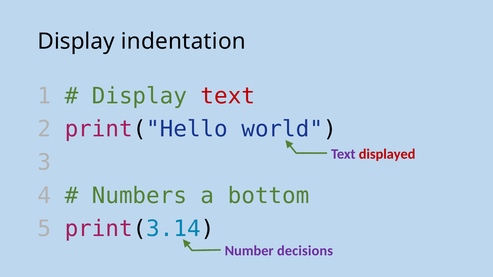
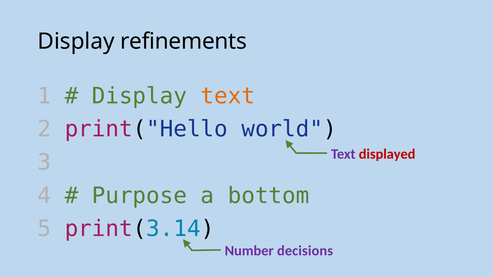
indentation: indentation -> refinements (184, 41)
text colour: red -> orange (228, 96)
Numbers: Numbers -> Purpose (139, 196)
